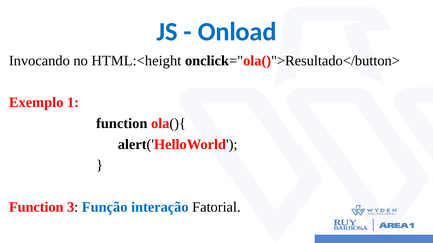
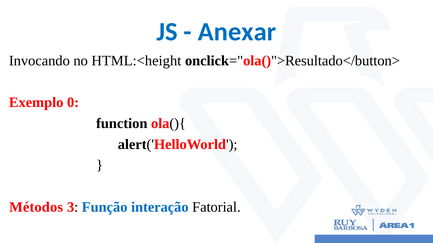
Onload: Onload -> Anexar (237, 32)
1: 1 -> 0 (73, 103)
Function: Function -> Métodos (36, 207)
